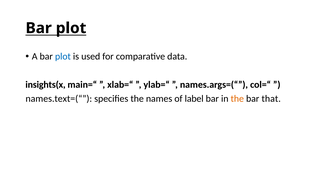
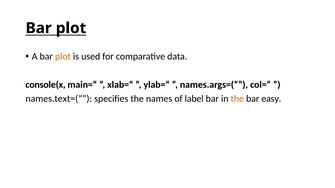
plot colour: blue -> orange (63, 57)
insights(x: insights(x -> console(x (45, 85)
that: that -> easy (271, 99)
